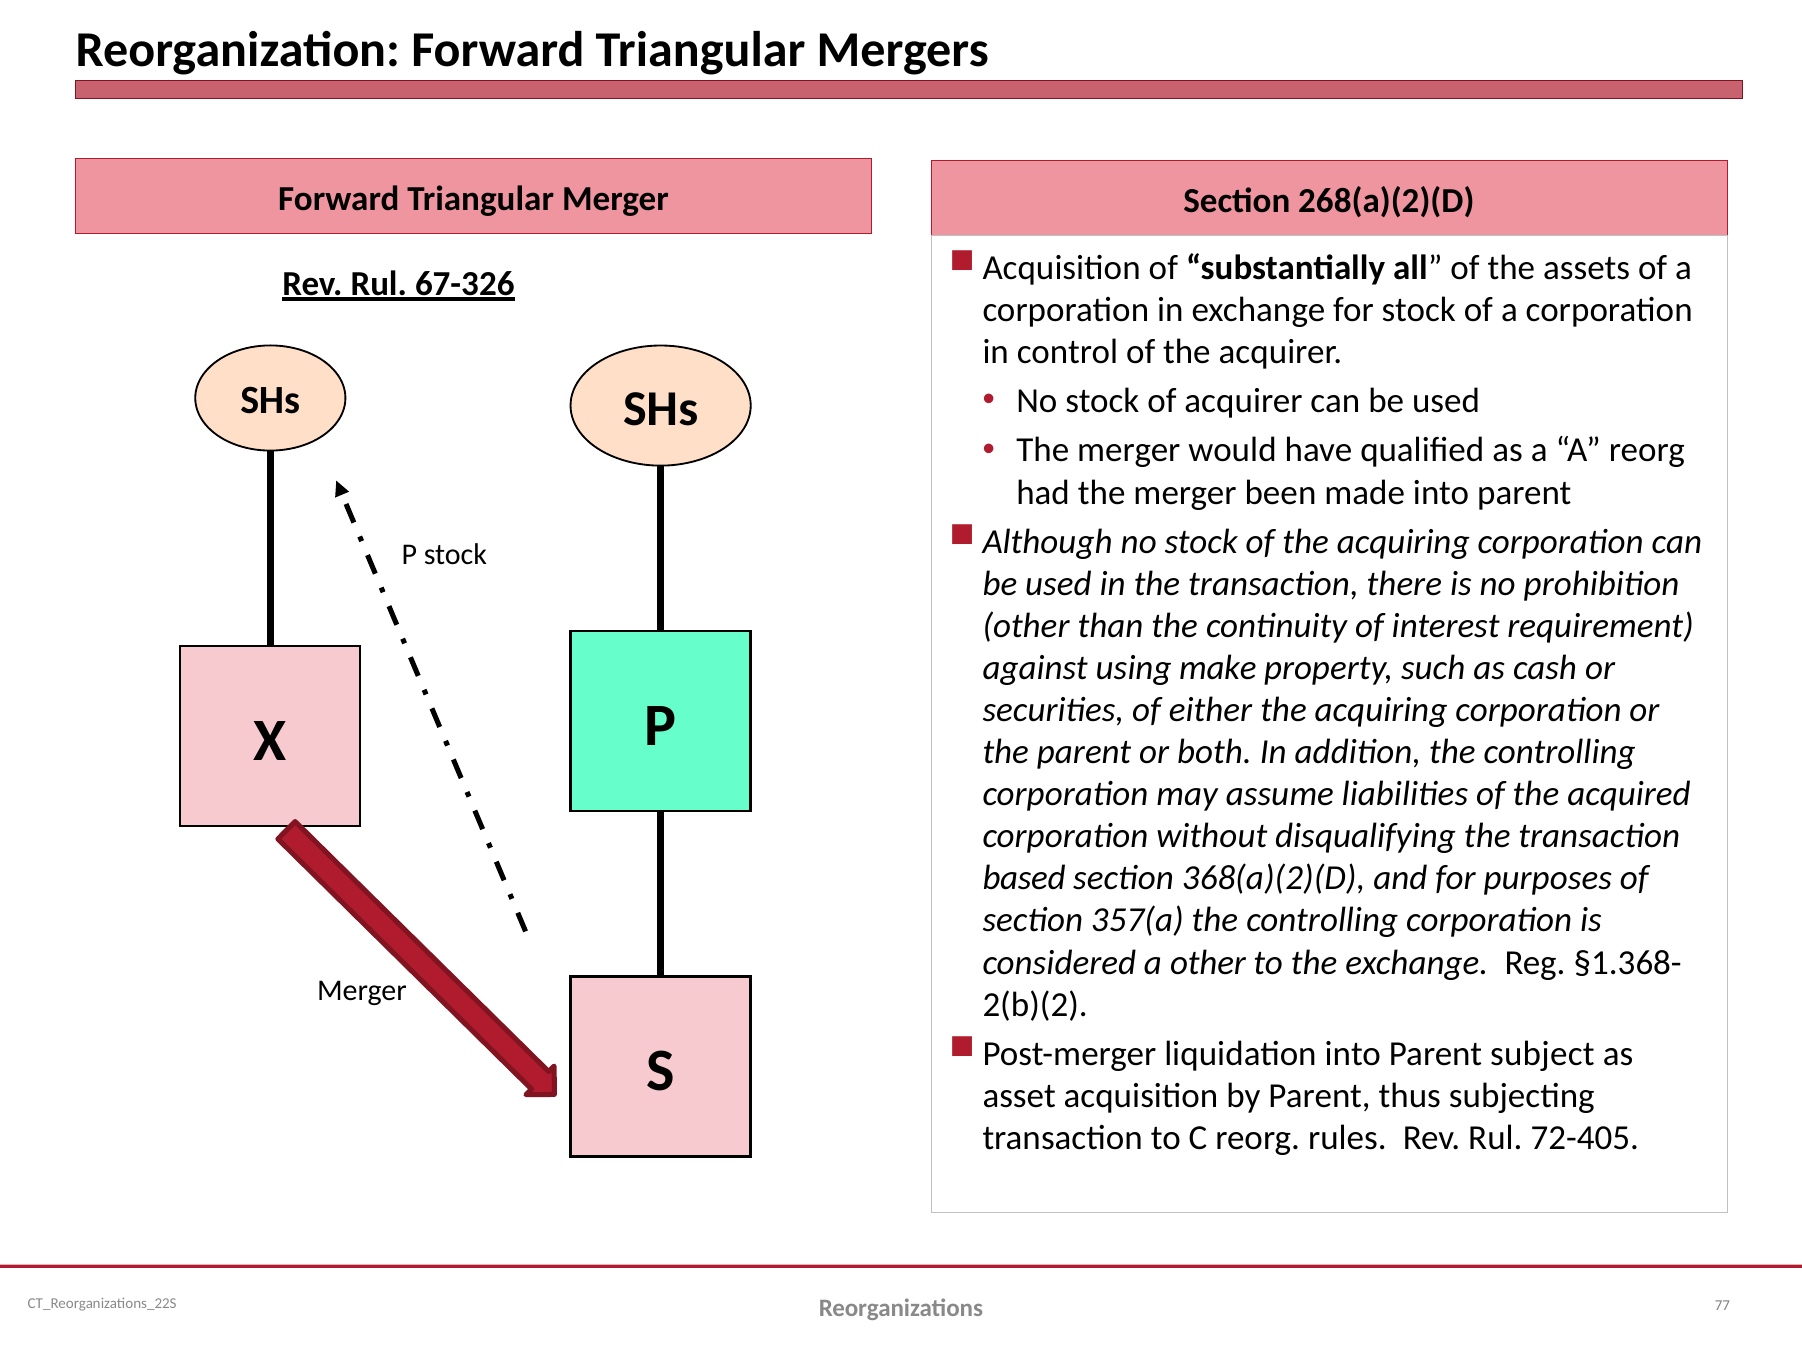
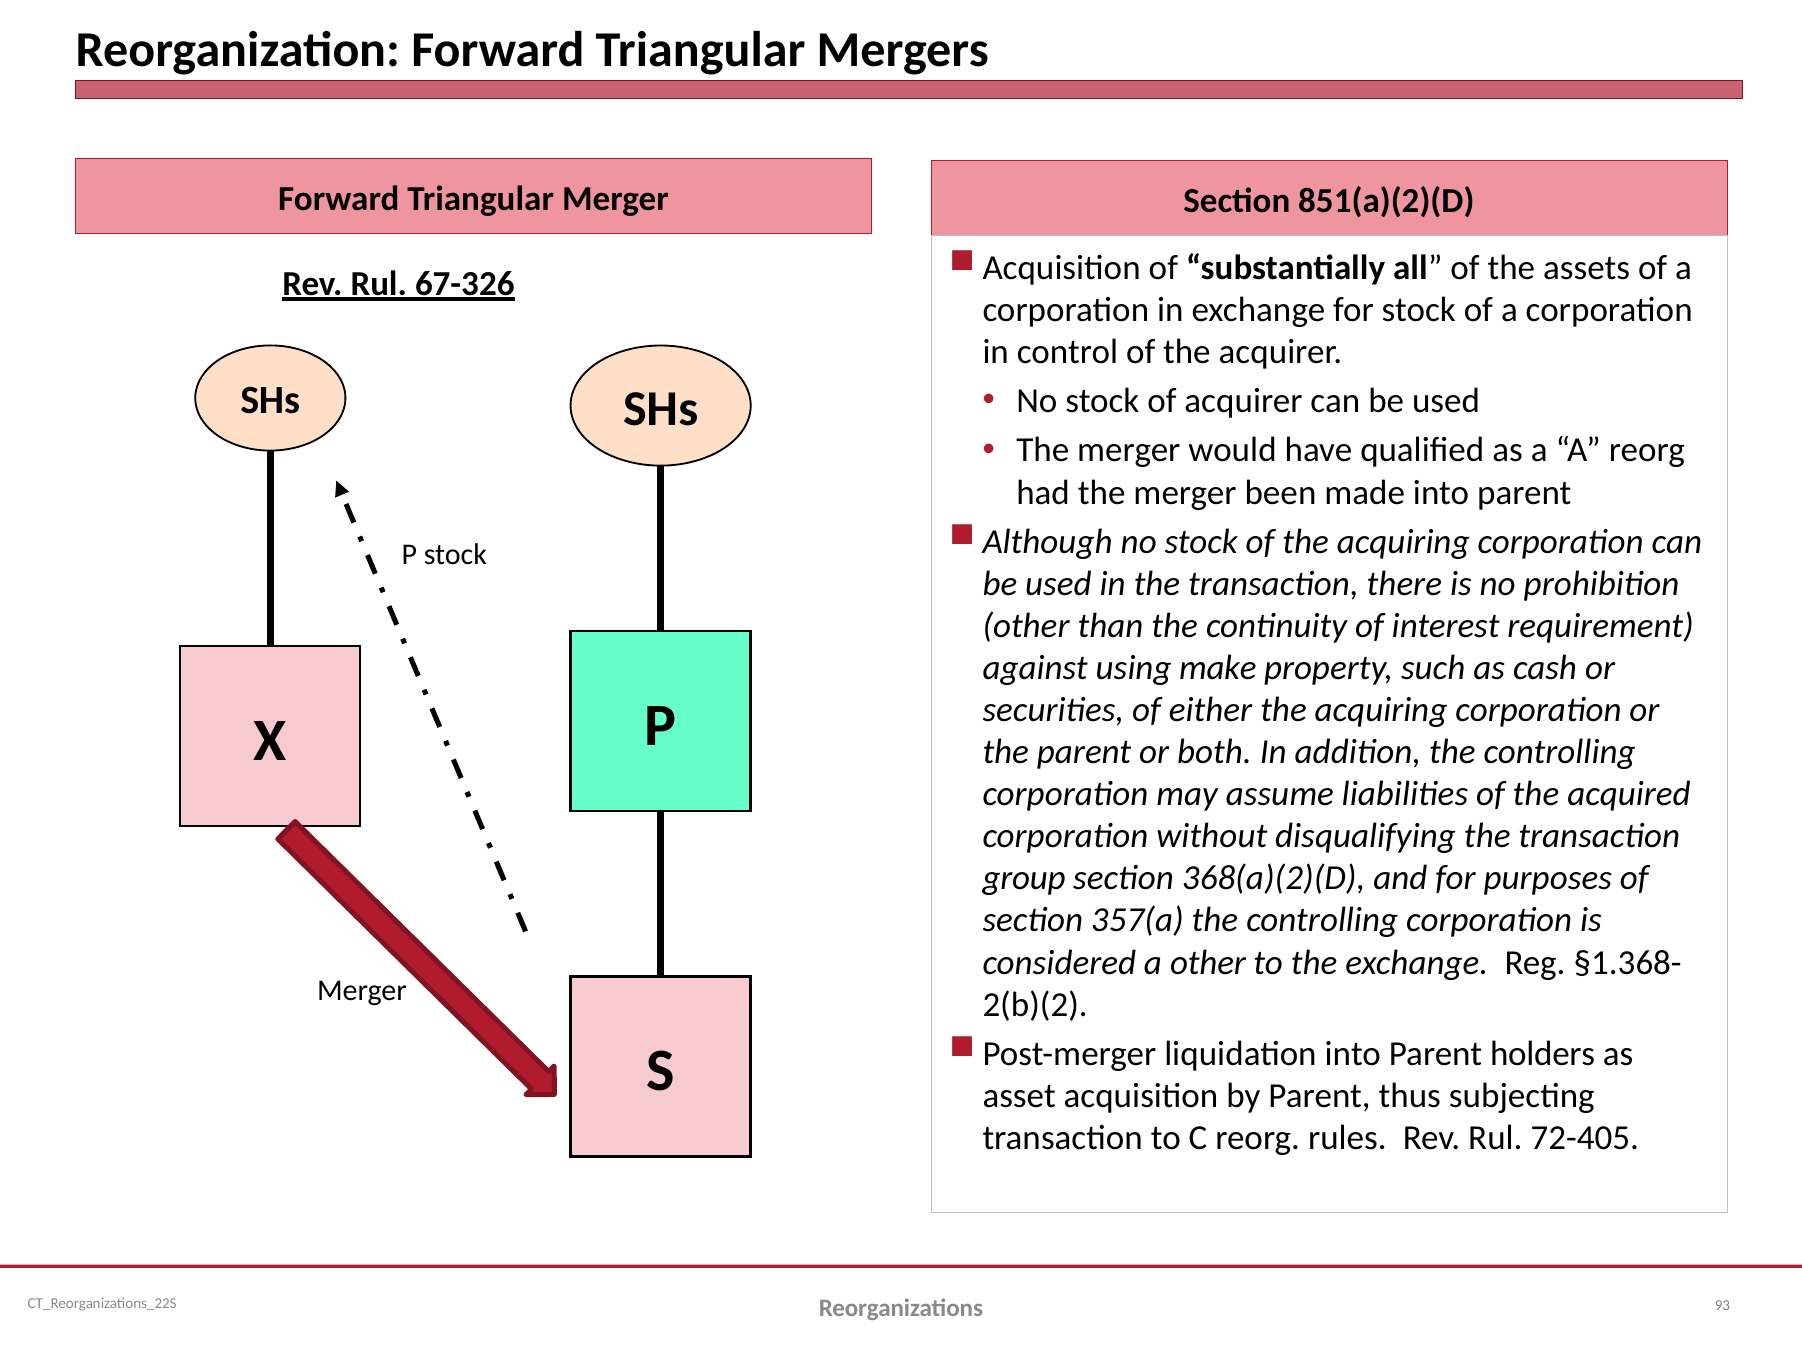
268(a)(2)(D: 268(a)(2)(D -> 851(a)(2)(D (1386, 200)
based: based -> group (1024, 878)
subject: subject -> holders (1543, 1053)
77: 77 -> 93 (1722, 1305)
